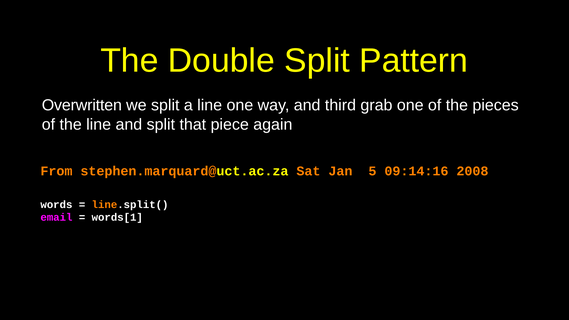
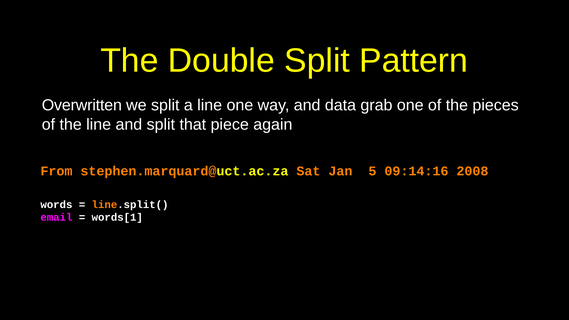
third: third -> data (340, 105)
